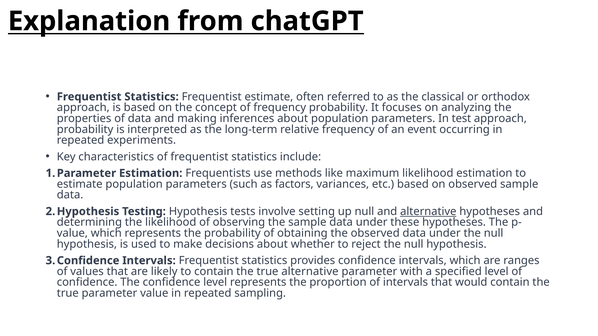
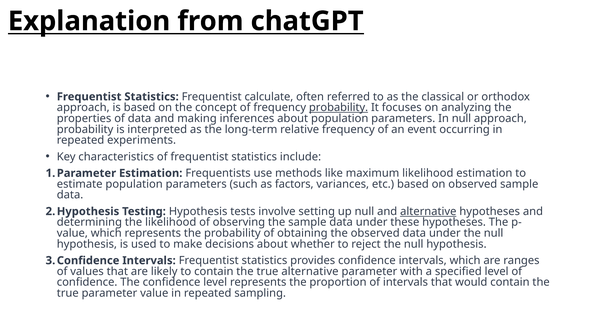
Frequentist estimate: estimate -> calculate (269, 97)
probability underline: none -> present (339, 108)
In test: test -> null (461, 119)
